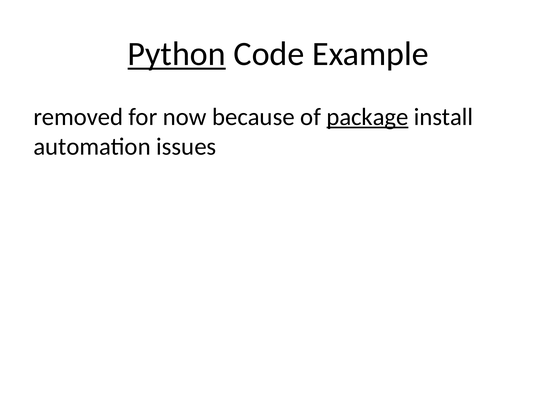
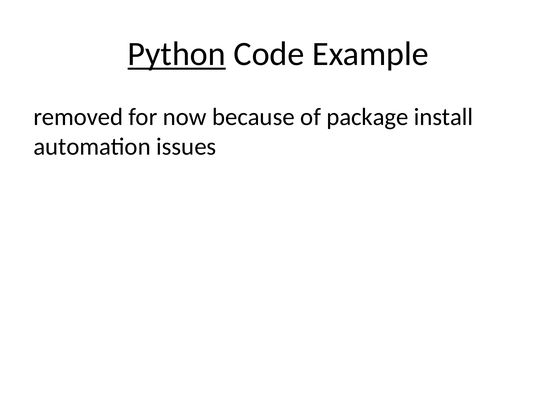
package underline: present -> none (367, 117)
